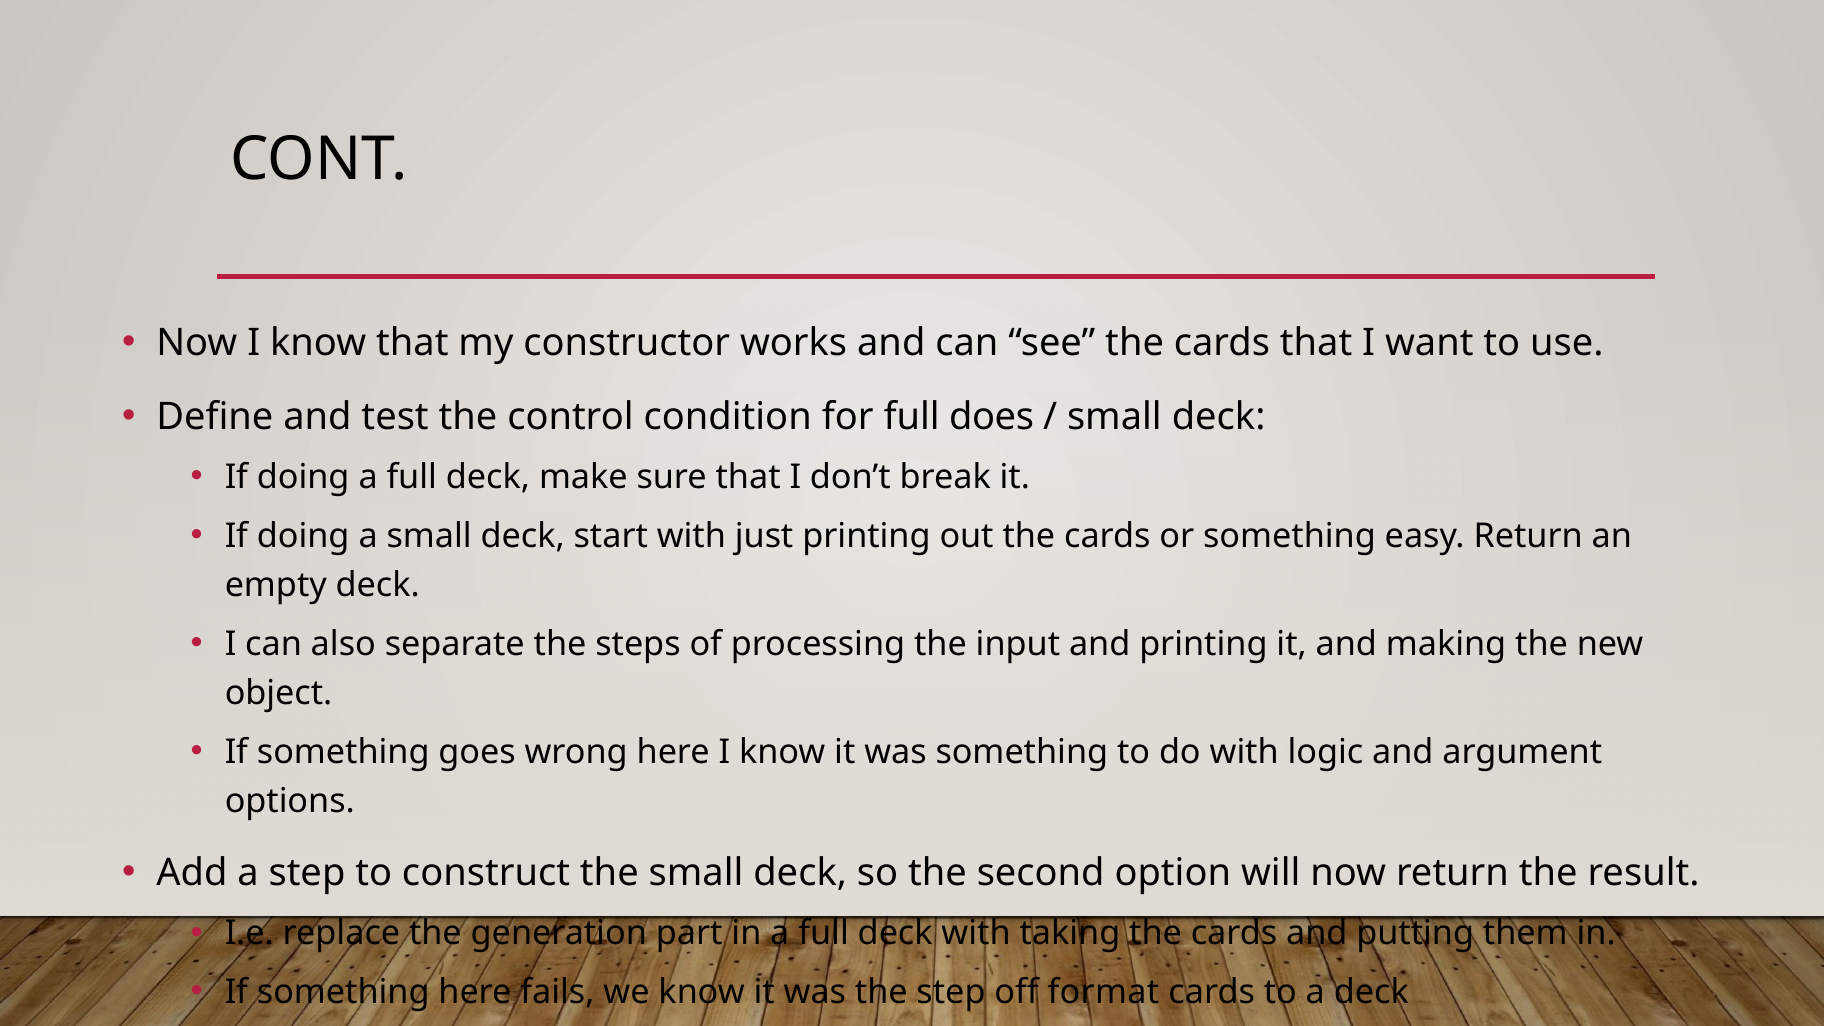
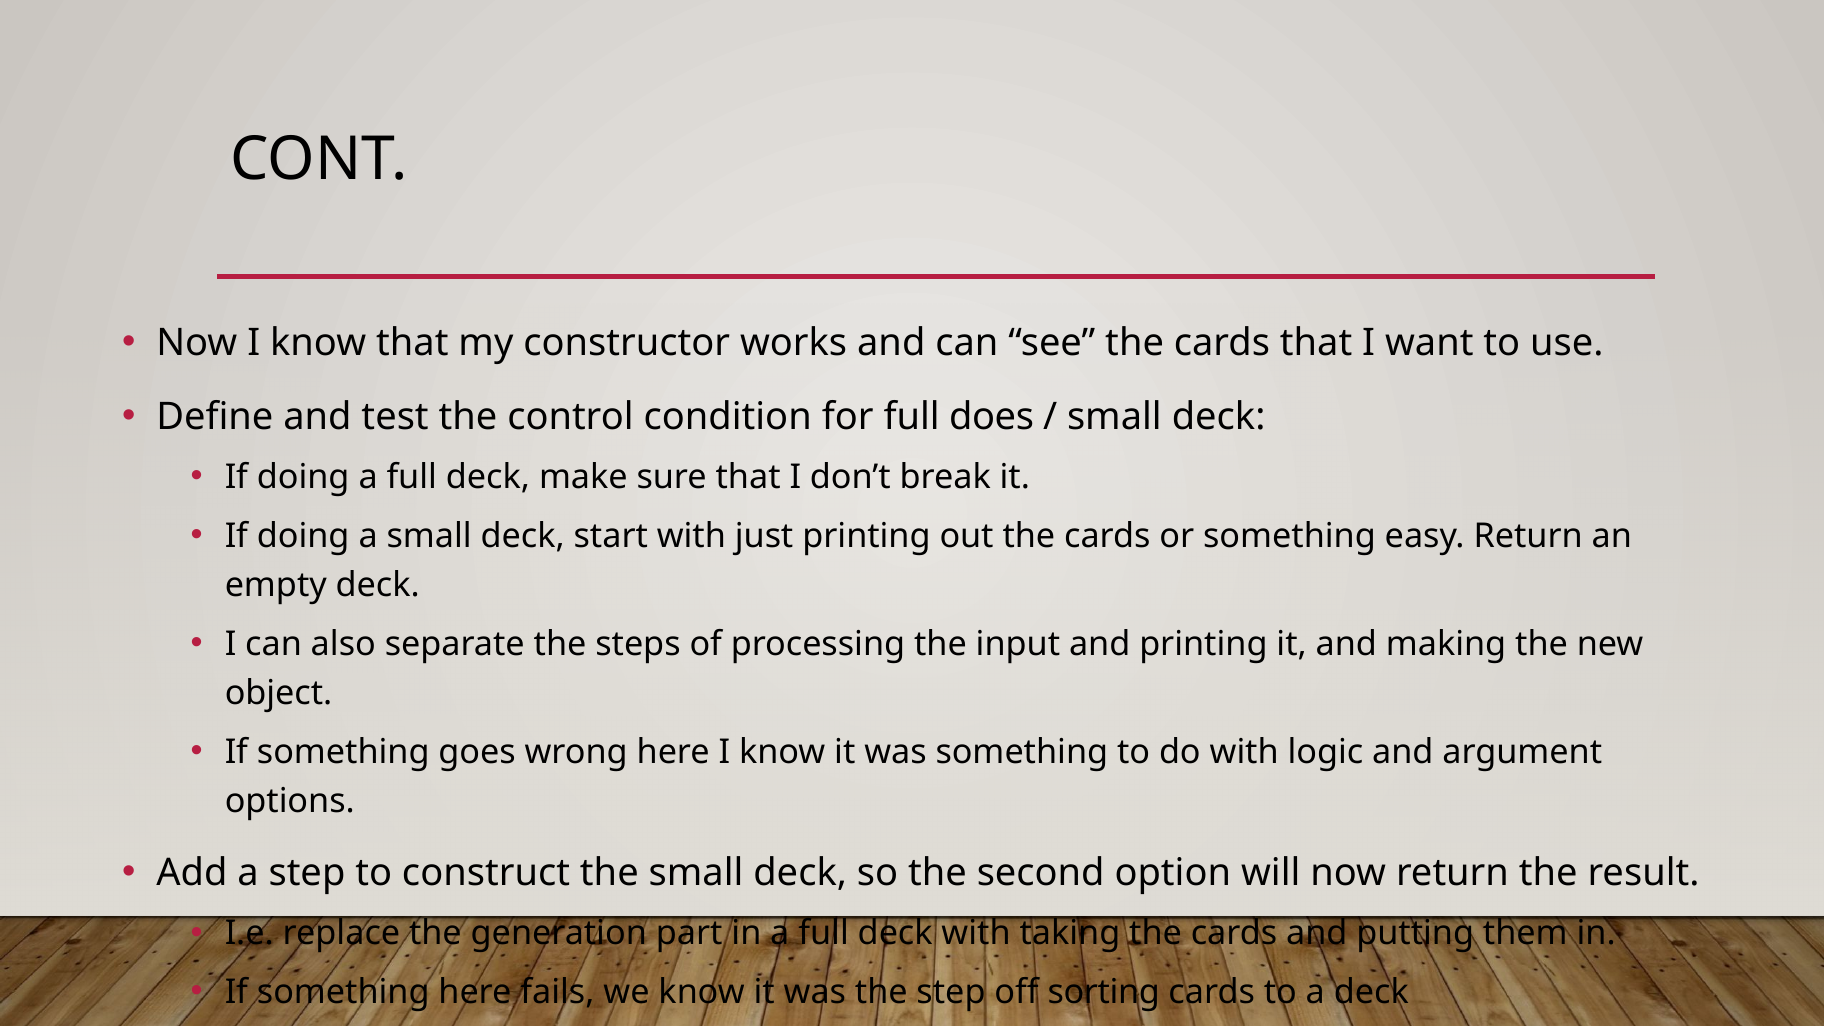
format: format -> sorting (1104, 992)
